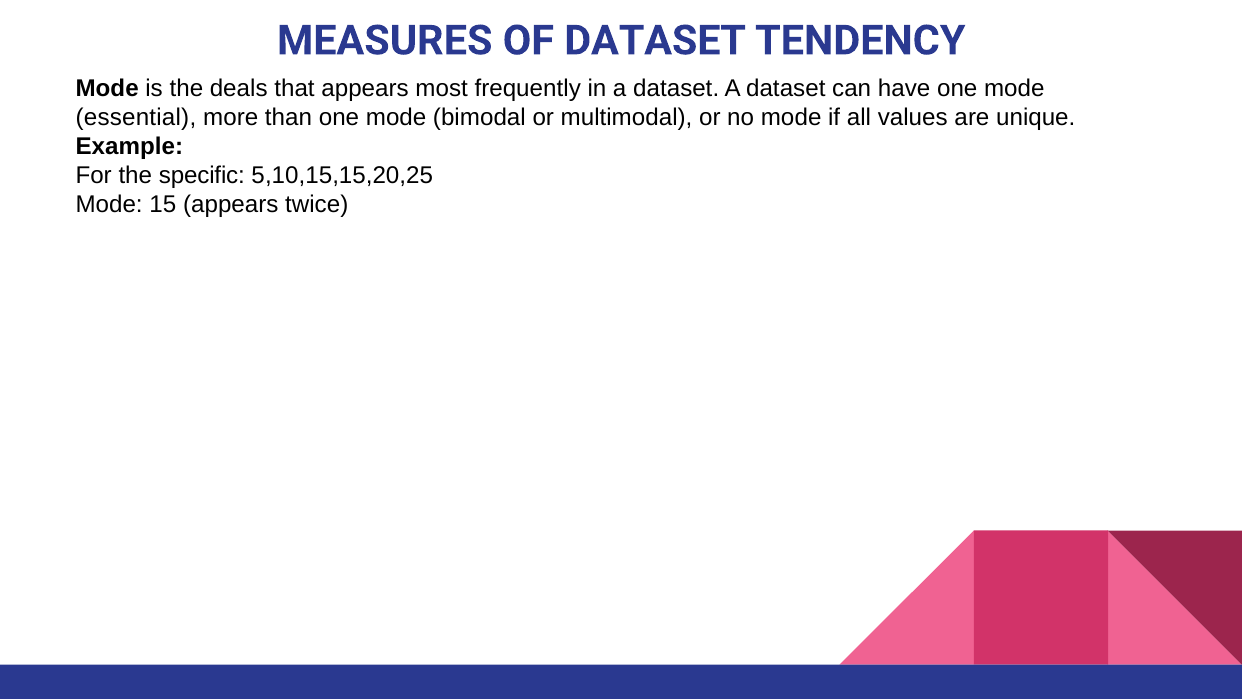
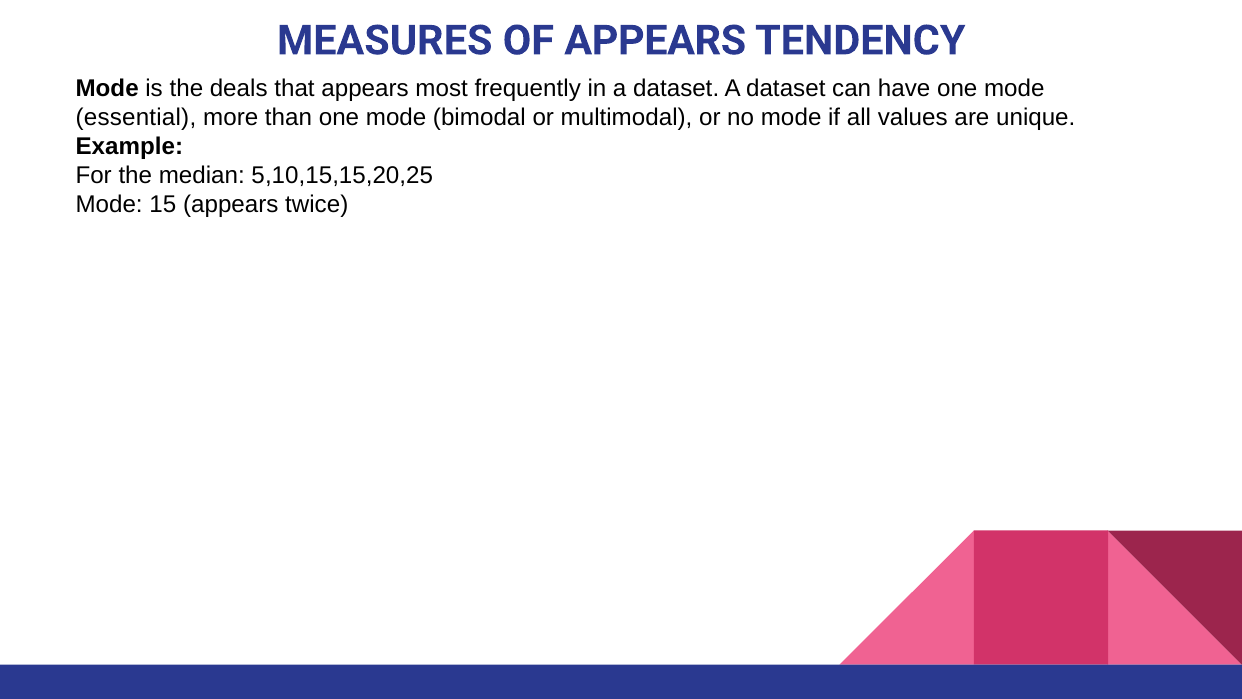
OF DATASET: DATASET -> APPEARS (655, 41)
specific: specific -> median (202, 176)
